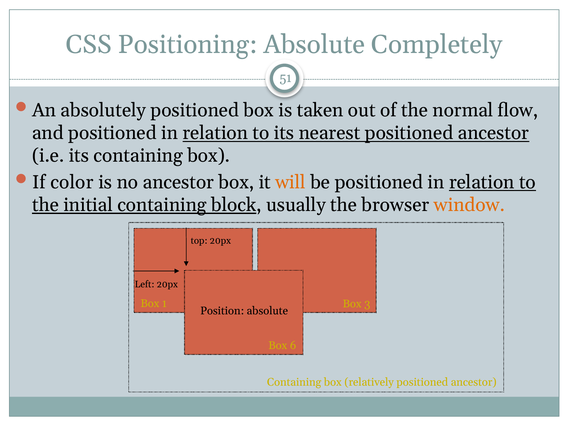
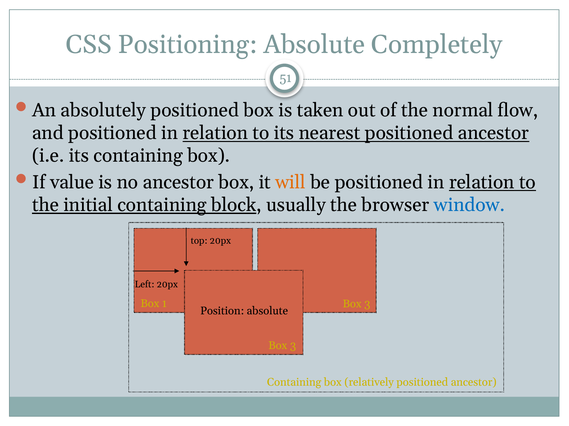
color: color -> value (72, 182)
window colour: orange -> blue (469, 205)
6: 6 -> 3 (293, 346)
